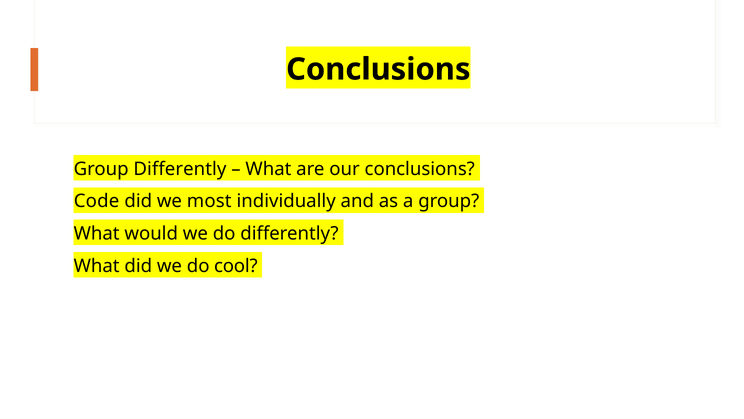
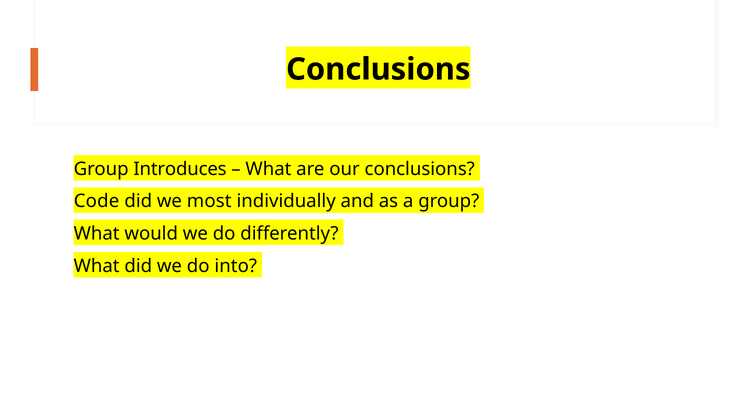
Group Differently: Differently -> Introduces (180, 169)
cool: cool -> into (236, 266)
